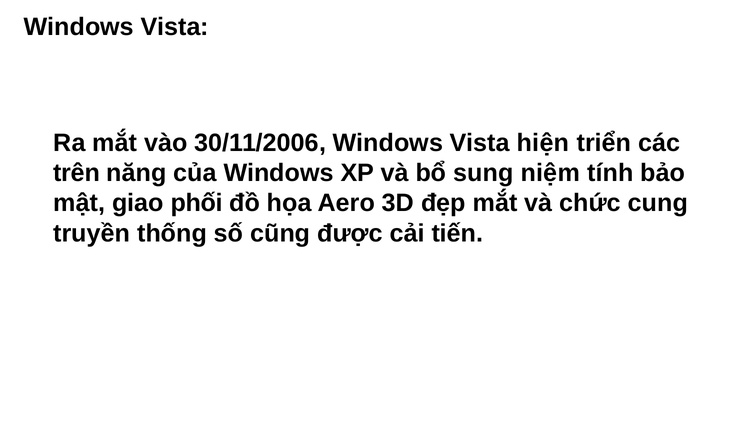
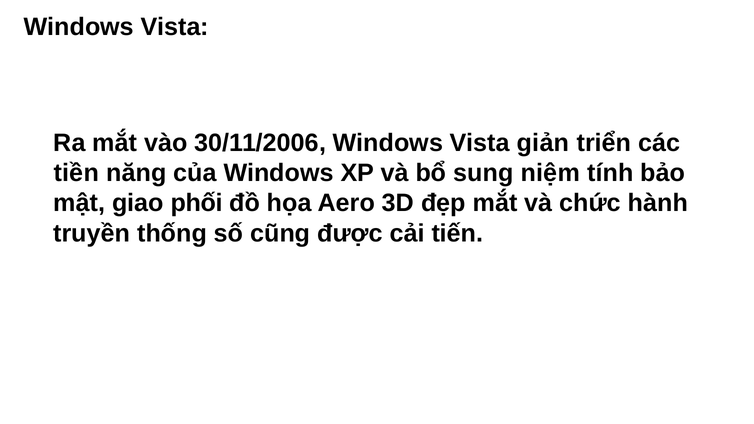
hiện: hiện -> giản (543, 143)
trên: trên -> tiền (76, 173)
cung: cung -> hành (658, 203)
